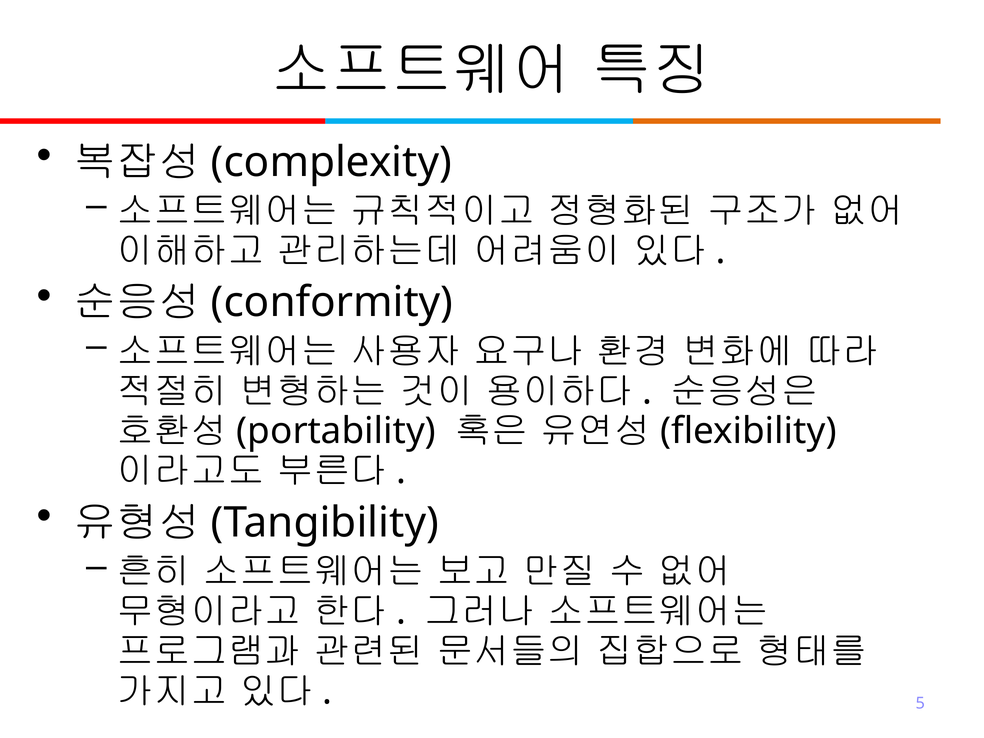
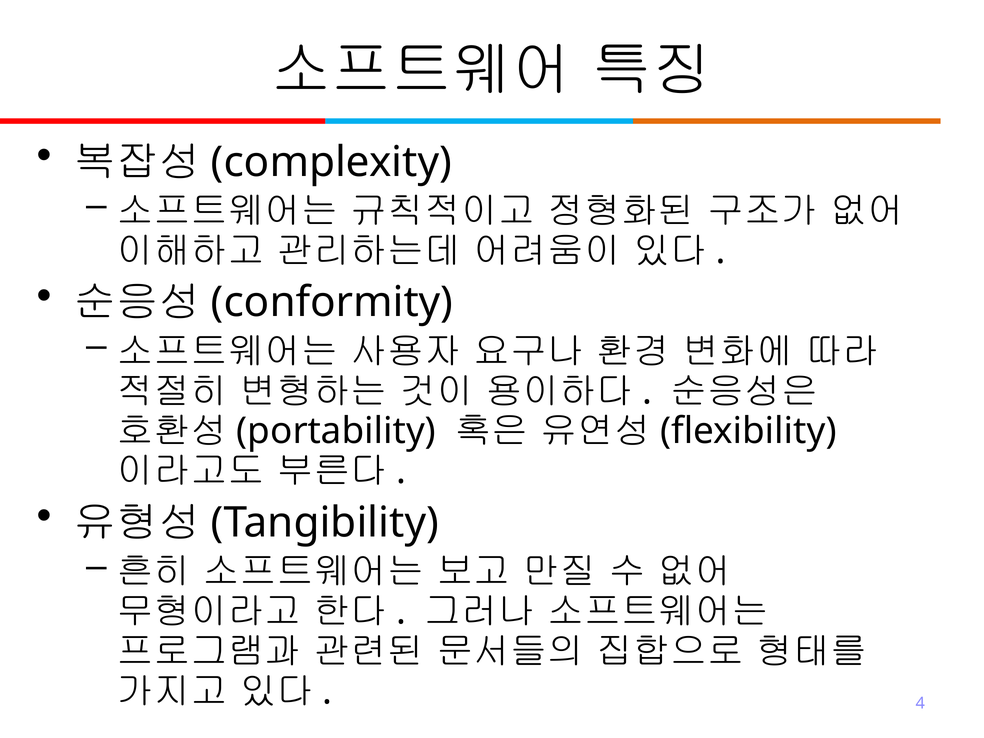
5: 5 -> 4 (920, 703)
